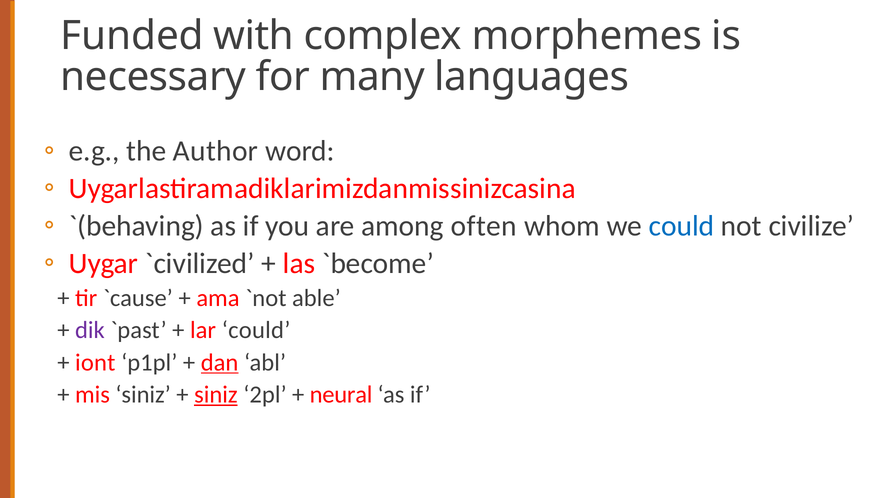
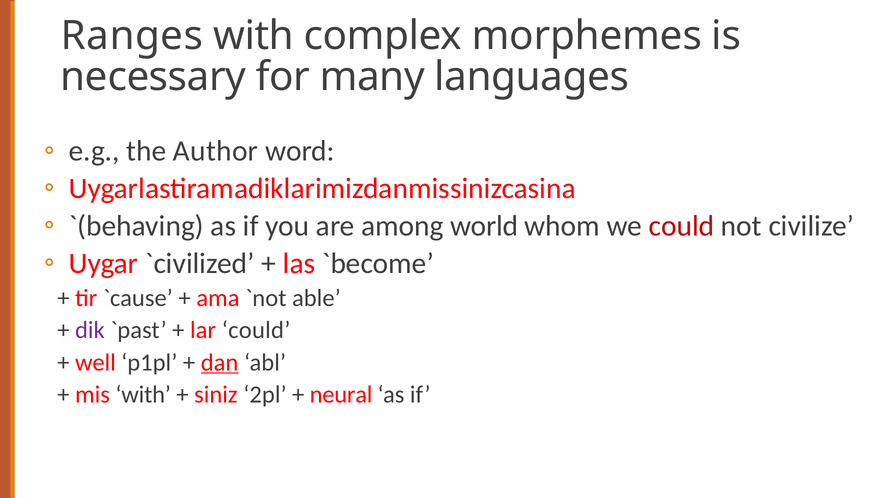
Funded: Funded -> Ranges (132, 36)
often: often -> world (484, 226)
could colour: blue -> red (682, 226)
iont: iont -> well (95, 362)
mis siniz: siniz -> with (143, 394)
siniz underline: present -> none (216, 394)
